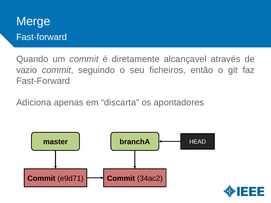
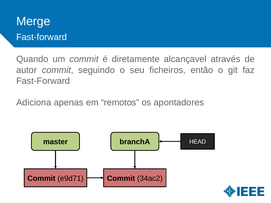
vazio: vazio -> autor (27, 70)
discarta: discarta -> remotos (120, 103)
